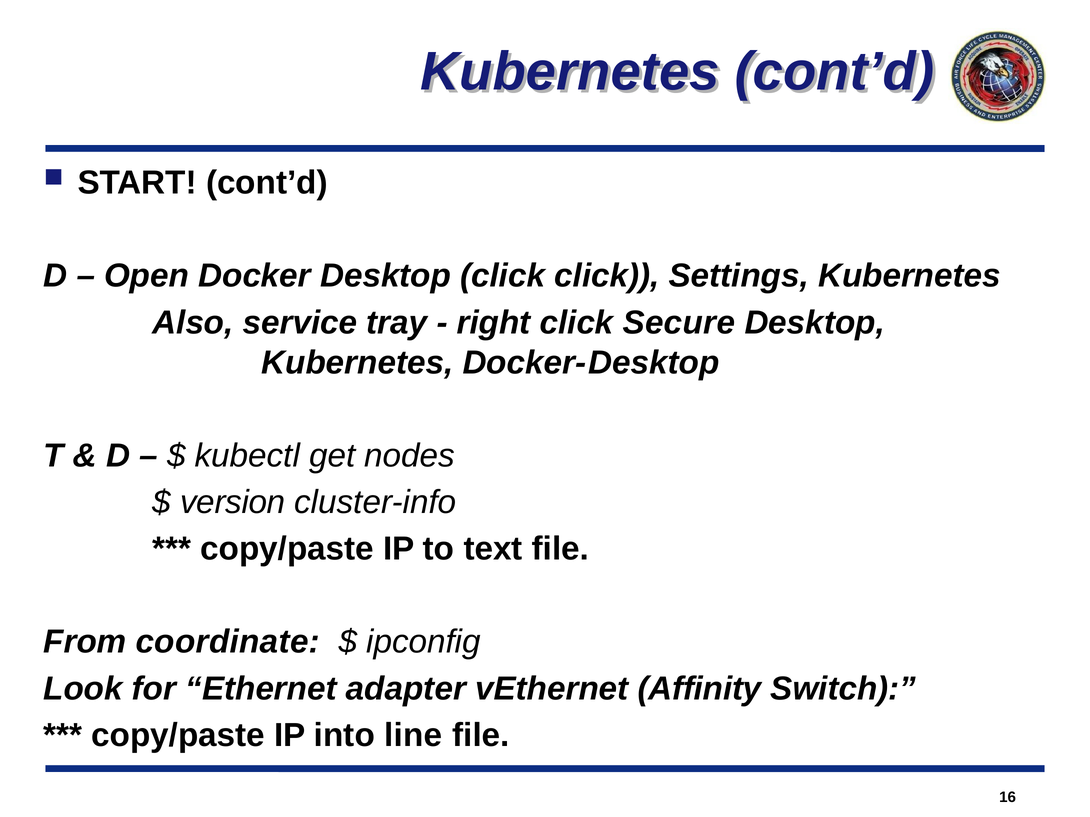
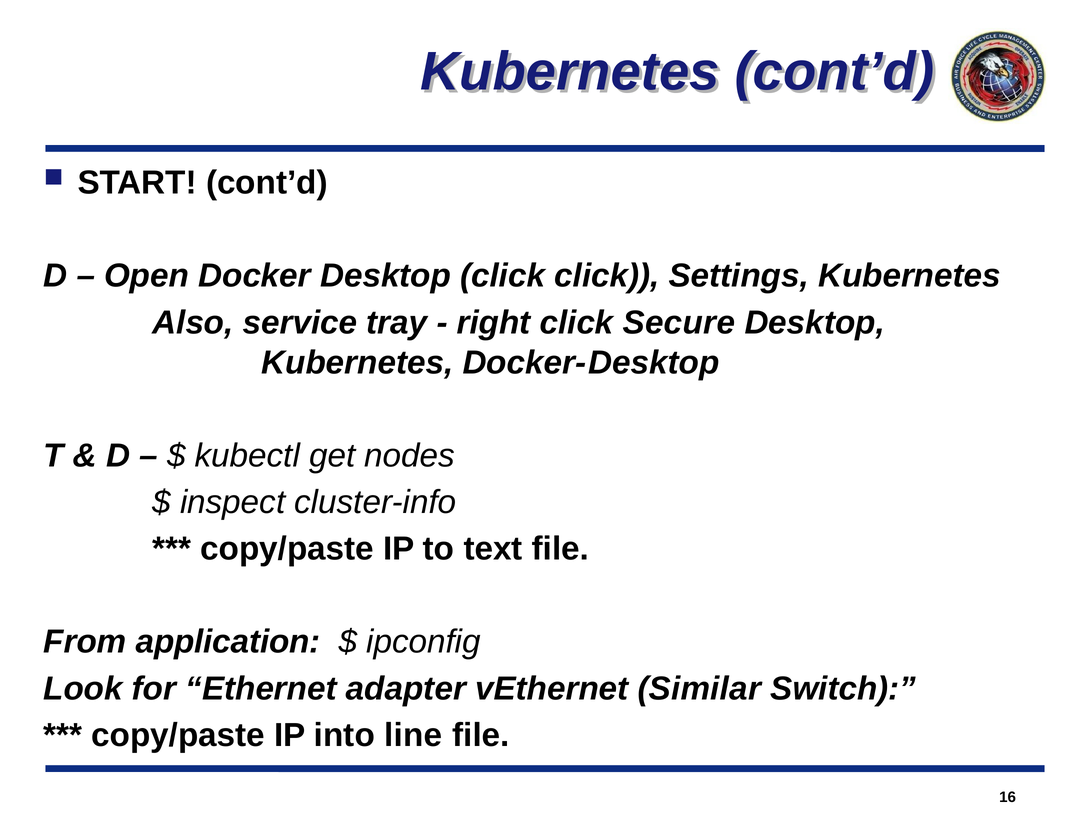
version: version -> inspect (233, 503)
coordinate: coordinate -> application (228, 642)
Affinity: Affinity -> Similar (699, 689)
